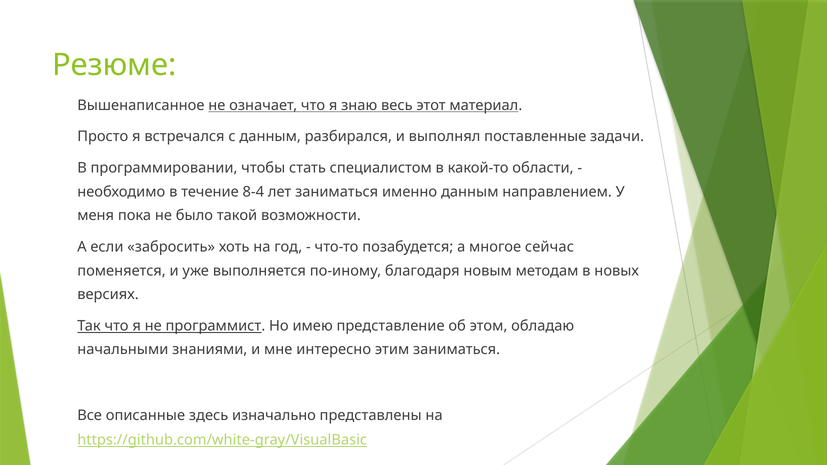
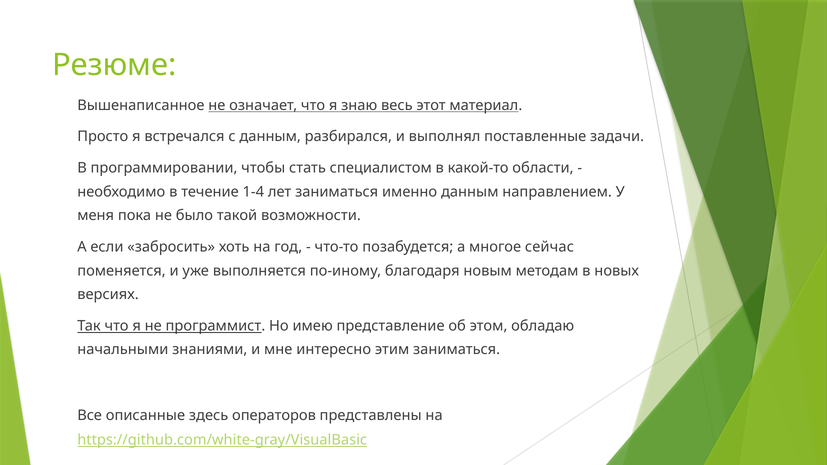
8-4: 8-4 -> 1-4 (253, 192)
изначально: изначально -> операторов (274, 415)
